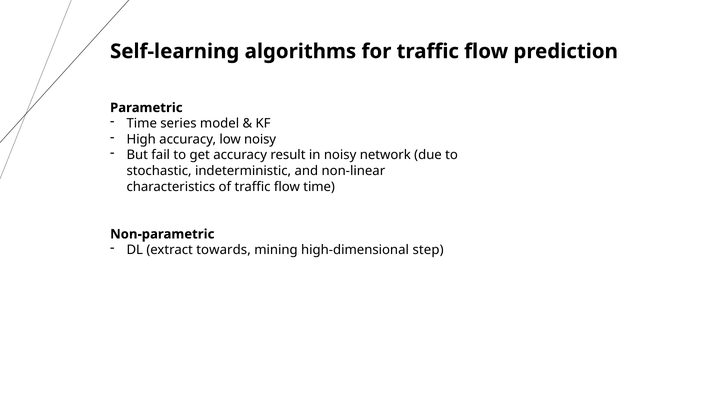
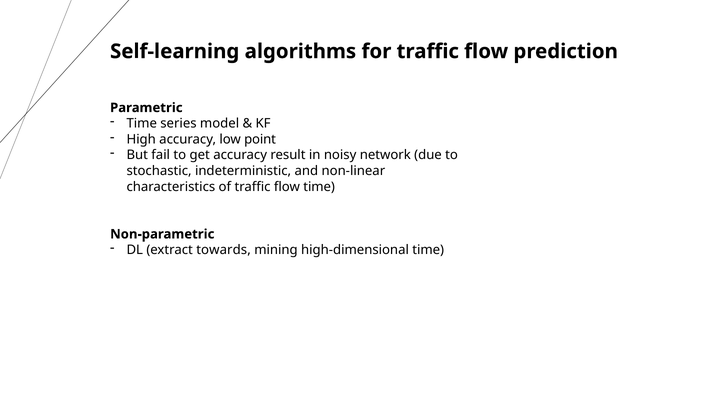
low noisy: noisy -> point (260, 139)
high-dimensional step: step -> time (428, 250)
